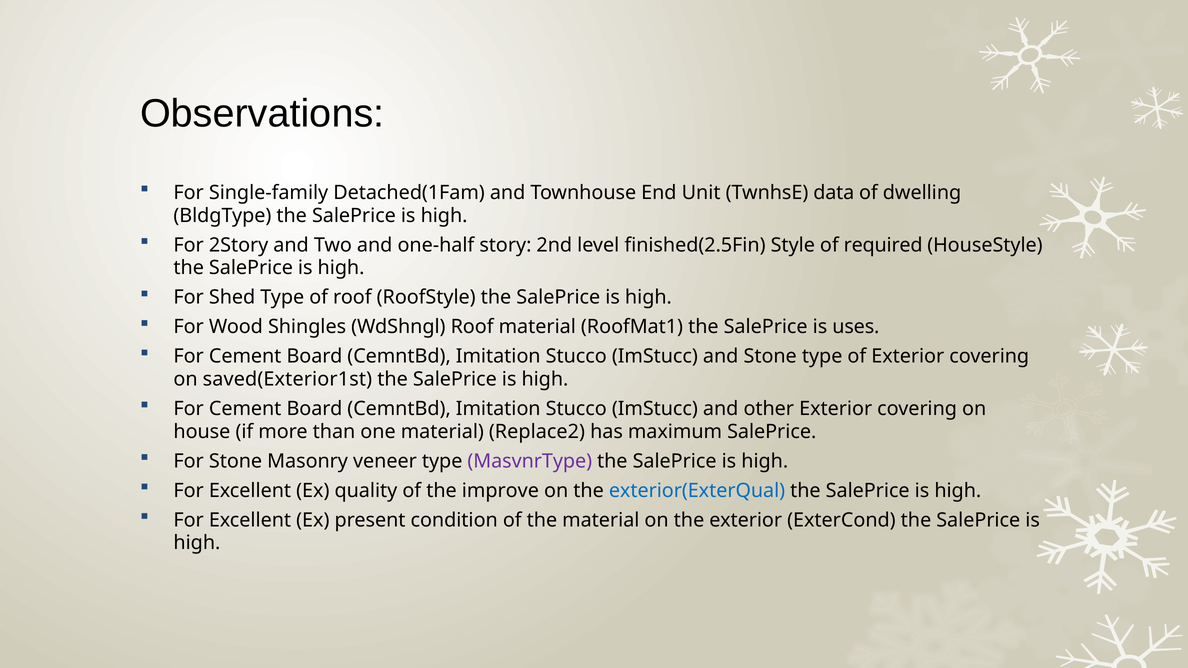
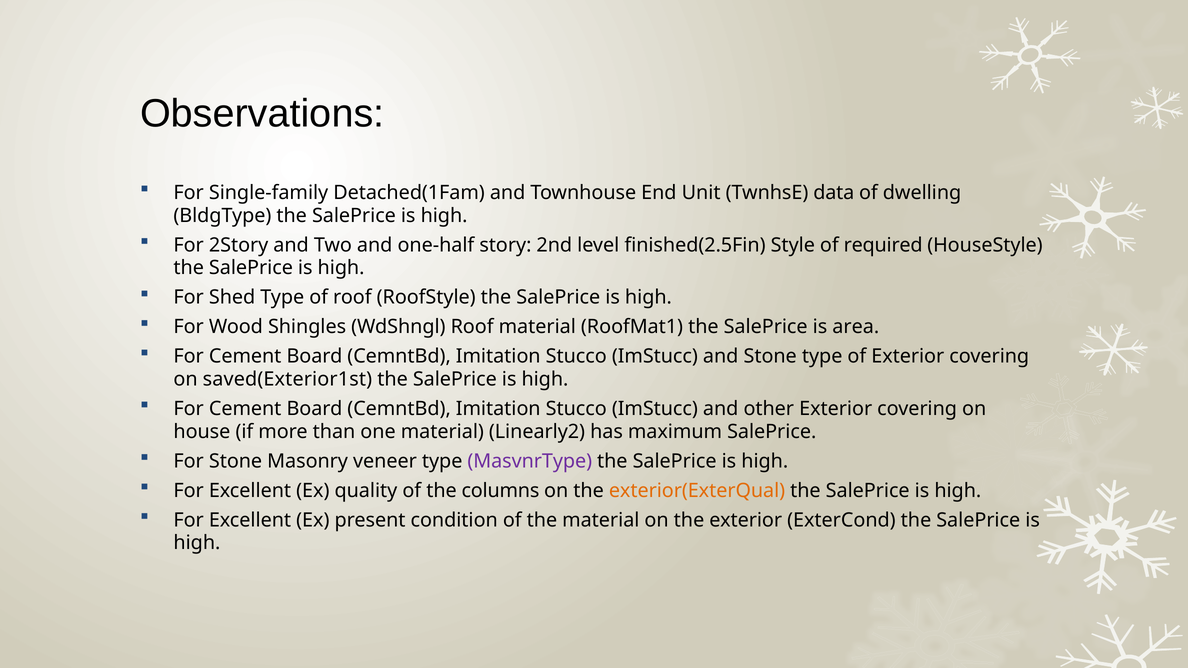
uses: uses -> area (856, 327)
Replace2: Replace2 -> Linearly2 (537, 432)
improve: improve -> columns (500, 491)
exterior(ExterQual colour: blue -> orange (697, 491)
